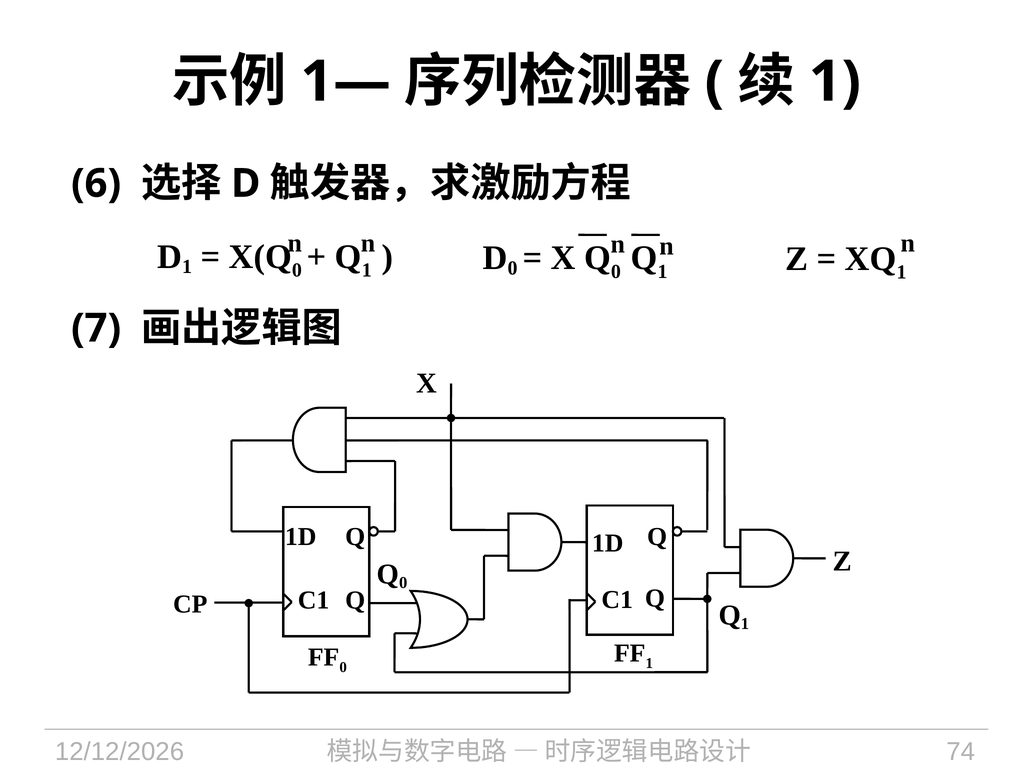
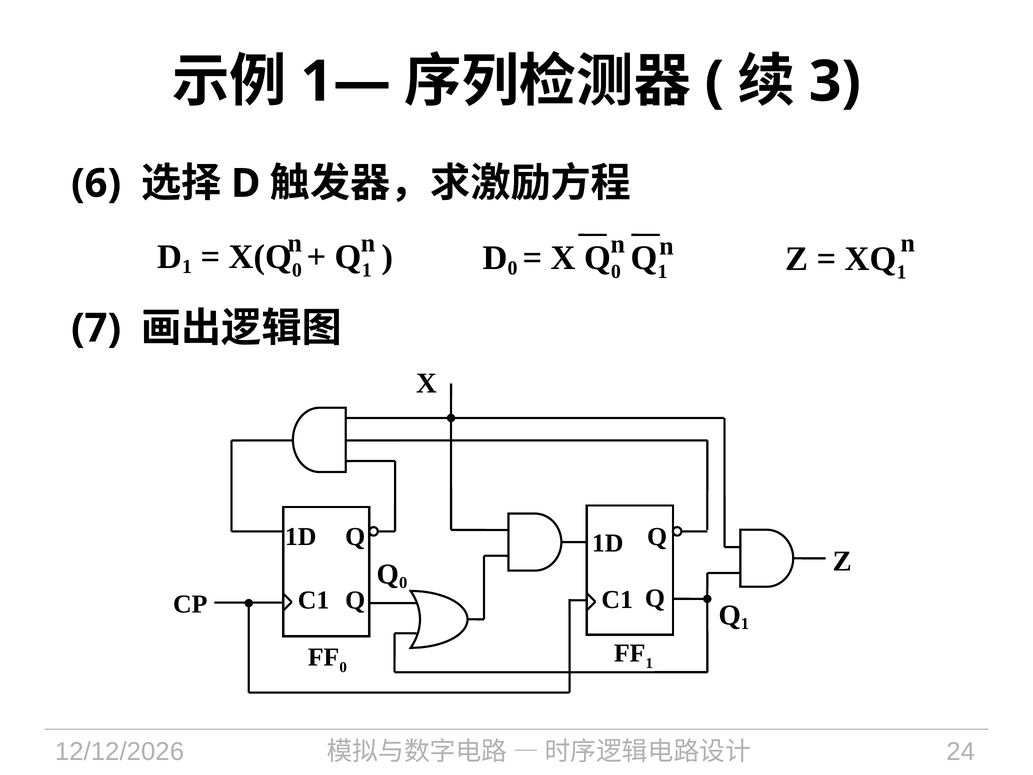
1: 1 -> 3 (835, 82)
74: 74 -> 24 (961, 752)
